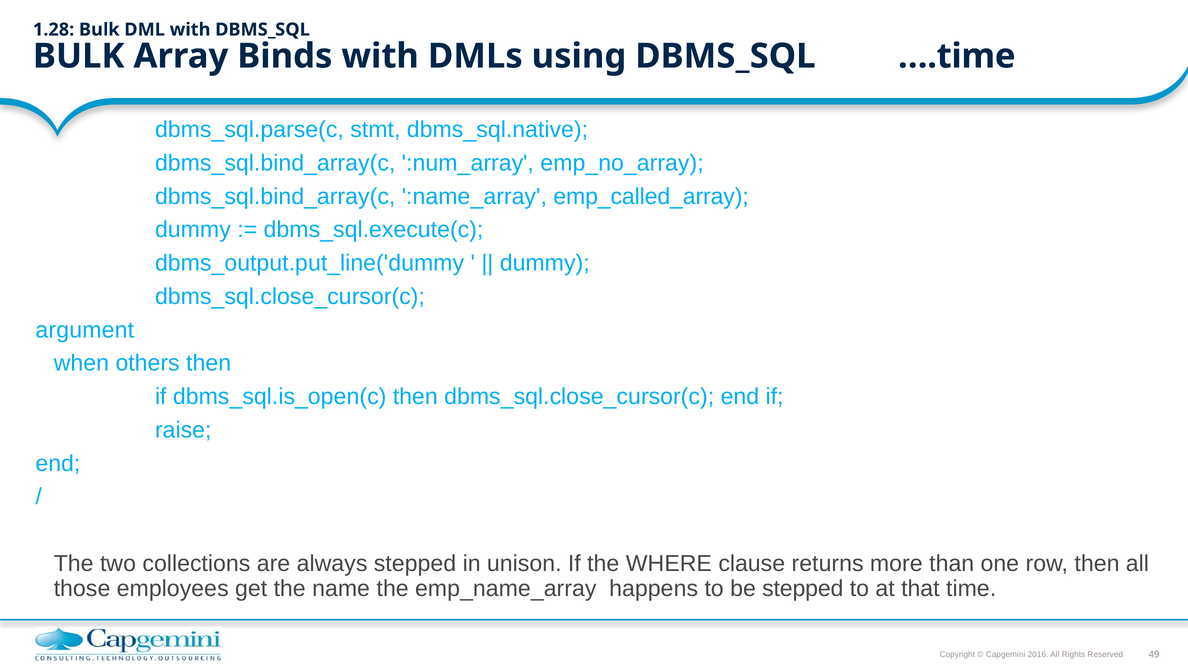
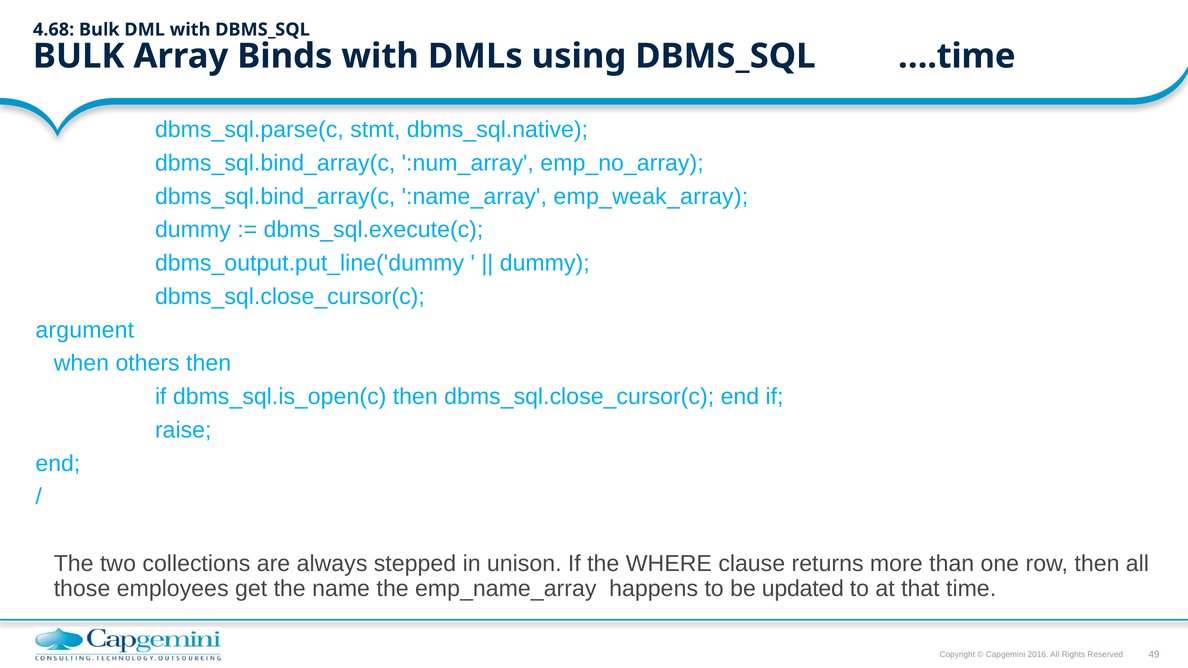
1.28: 1.28 -> 4.68 (54, 30)
emp_called_array: emp_called_array -> emp_weak_array (651, 196)
be stepped: stepped -> updated (803, 589)
